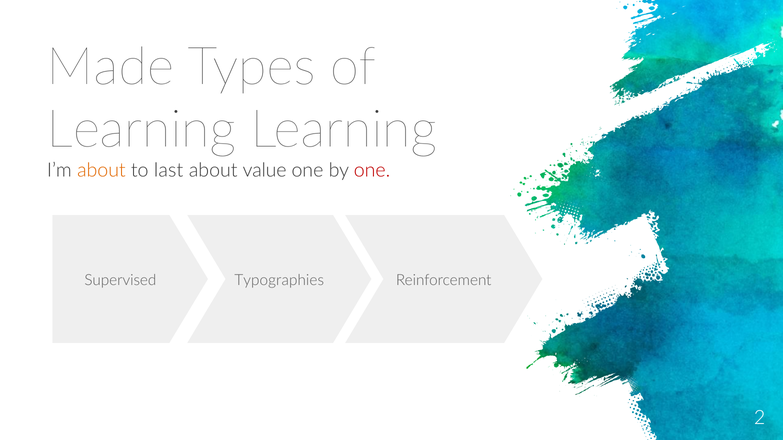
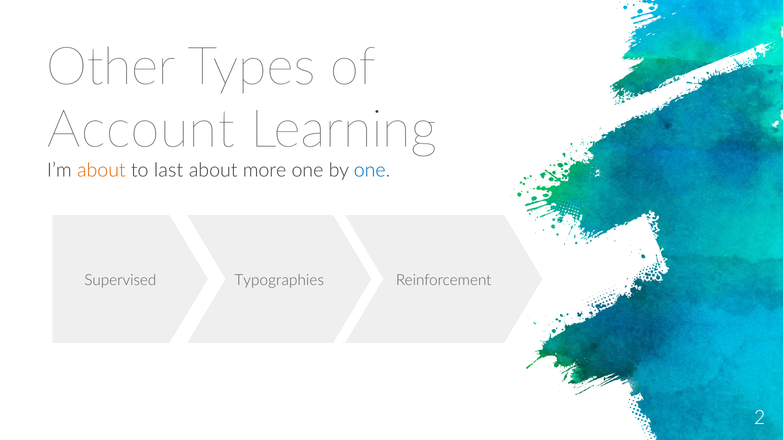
Made: Made -> Other (111, 67)
Learning: Learning -> Account (141, 130)
value: value -> more (265, 171)
one colour: red -> blue (372, 171)
